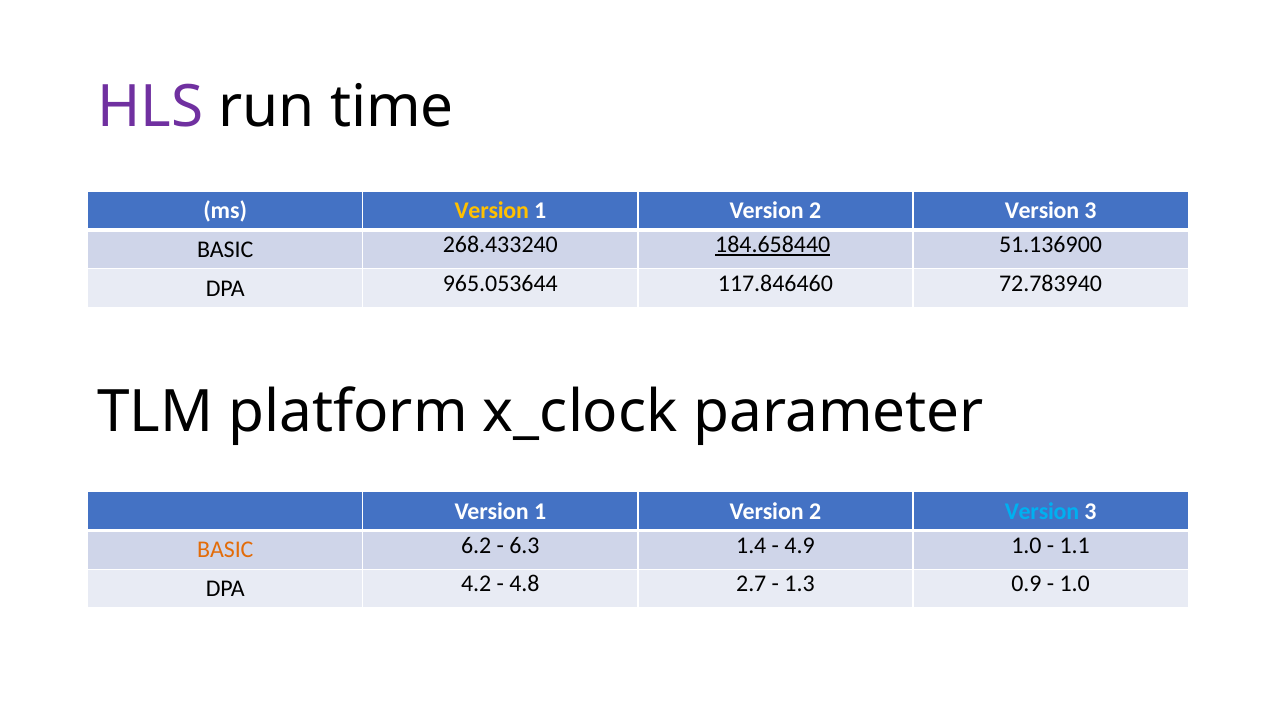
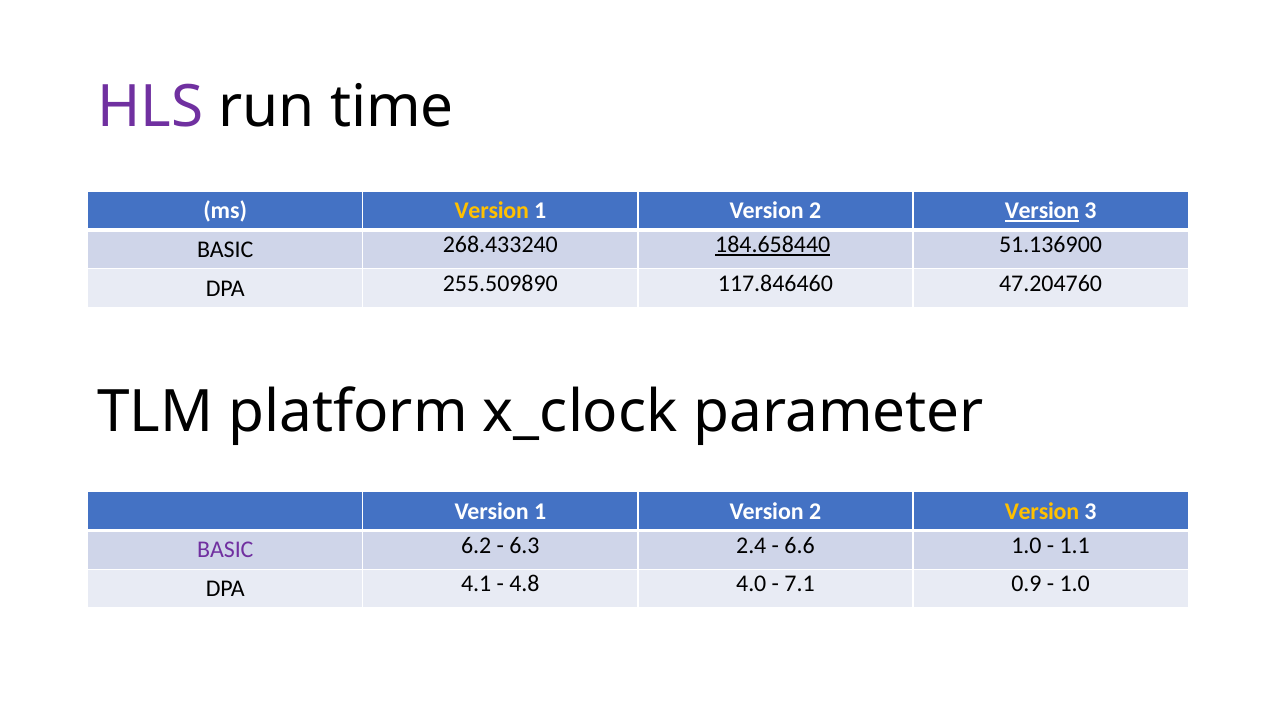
Version underline: none -> present (1042, 211)
965.053644: 965.053644 -> 255.509890 (500, 284)
72.783940: 72.783940 -> 47.204760 (1051, 284)
Version colour: light blue -> yellow (1042, 511)
BASIC colour: orange -> purple (225, 550)
1.4: 1.4 -> 2.4 (751, 545)
4.9: 4.9 -> 6.6 (800, 545)
4.2: 4.2 -> 4.1 (476, 584)
2.7: 2.7 -> 4.0 (751, 584)
1.3: 1.3 -> 7.1 (800, 584)
